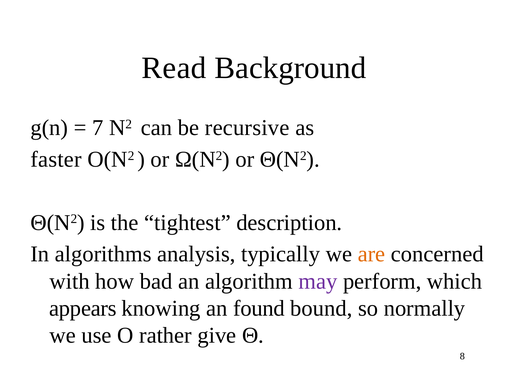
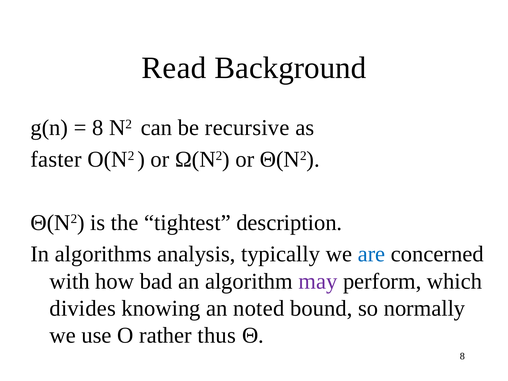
7: 7 -> 8 (98, 128)
are colour: orange -> blue (371, 254)
appears: appears -> divides (83, 308)
found: found -> noted (259, 308)
give: give -> thus (217, 336)
